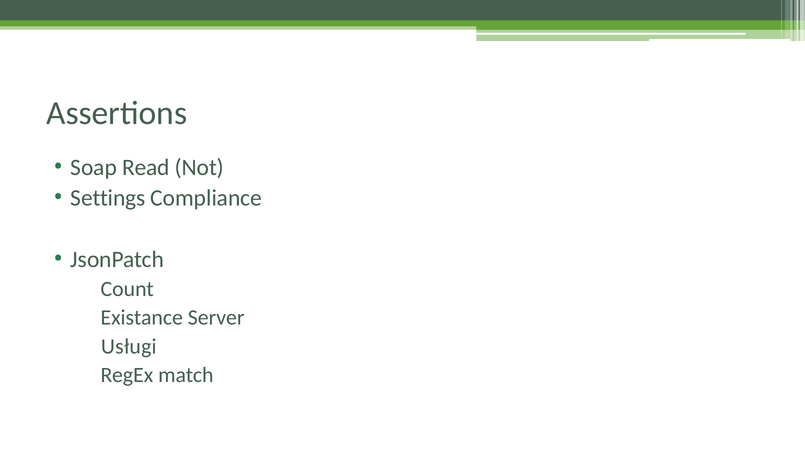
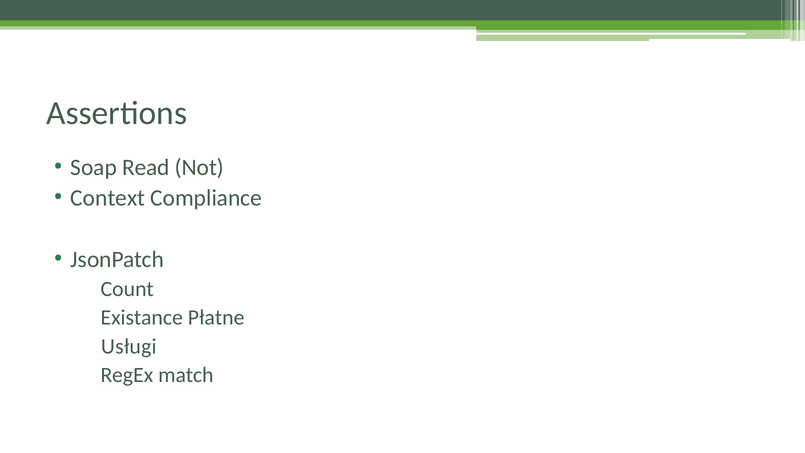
Settings: Settings -> Context (108, 198)
Server: Server -> Płatne (216, 318)
